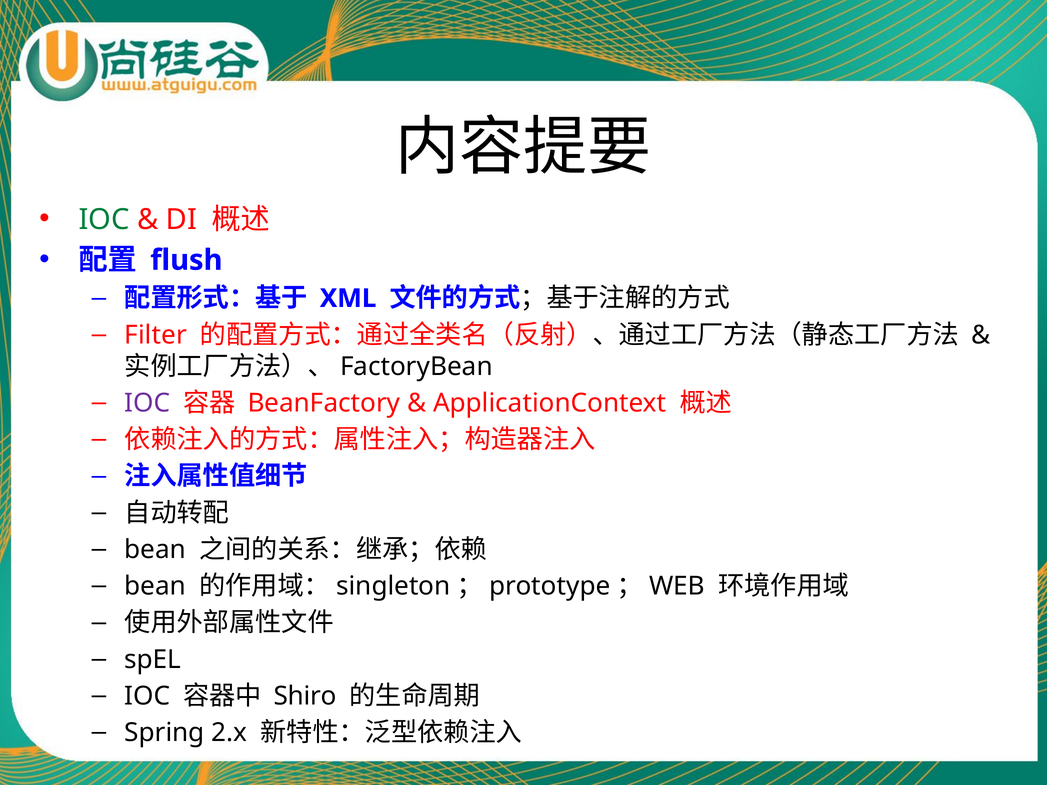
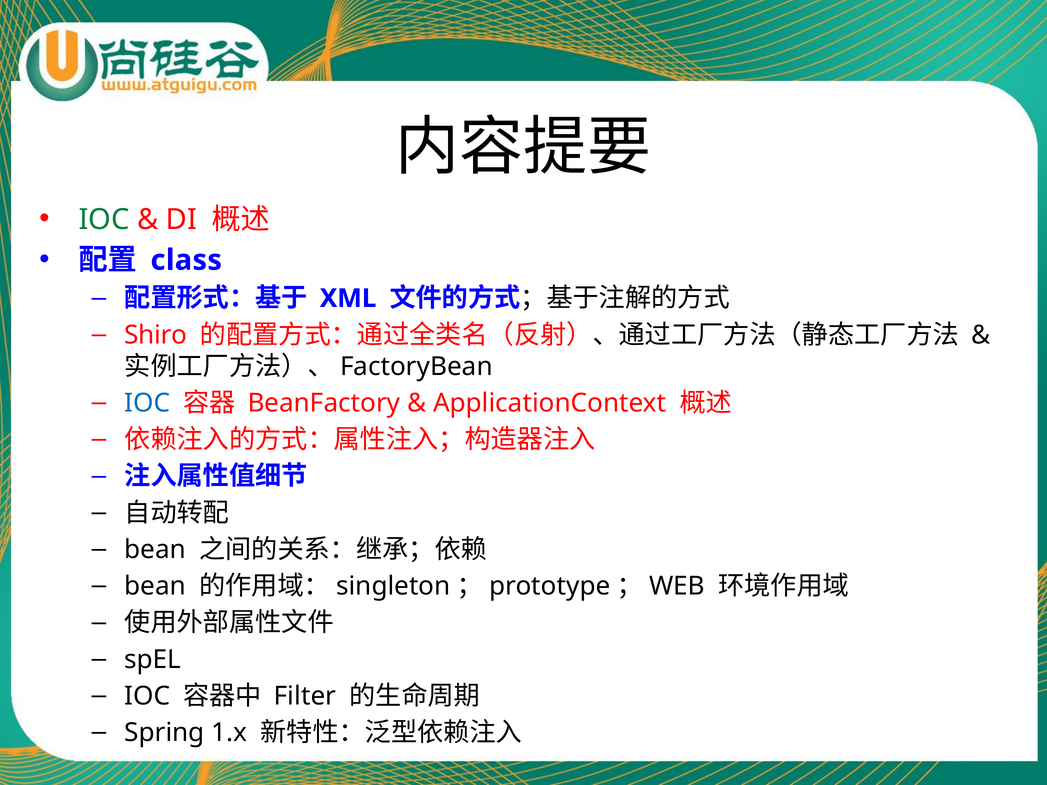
flush: flush -> class (186, 260)
Filter: Filter -> Shiro (156, 335)
IOC colour: purple -> blue (147, 403)
Shiro: Shiro -> Filter (305, 696)
2.x: 2.x -> 1.x (229, 733)
